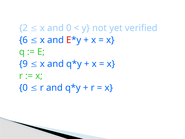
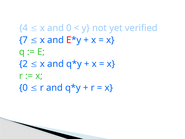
2: 2 -> 4 (23, 28)
6: 6 -> 7 (23, 40)
9: 9 -> 2 (23, 64)
